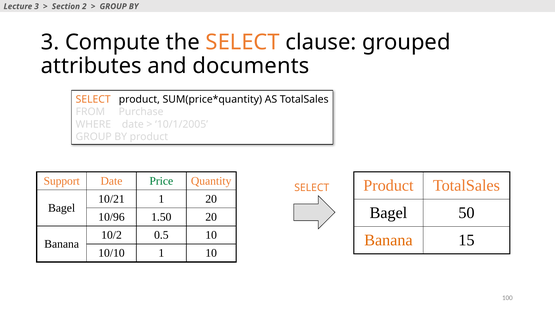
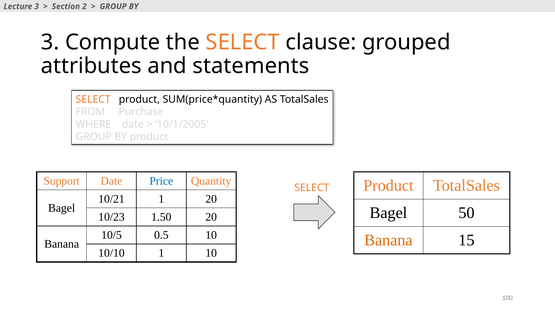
documents: documents -> statements (251, 66)
Price colour: green -> blue (161, 181)
10/96: 10/96 -> 10/23 (111, 217)
10/2: 10/2 -> 10/5 (112, 235)
